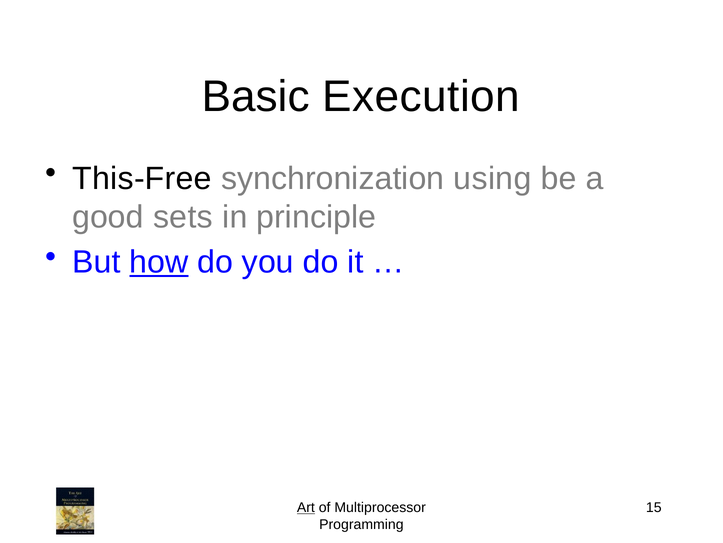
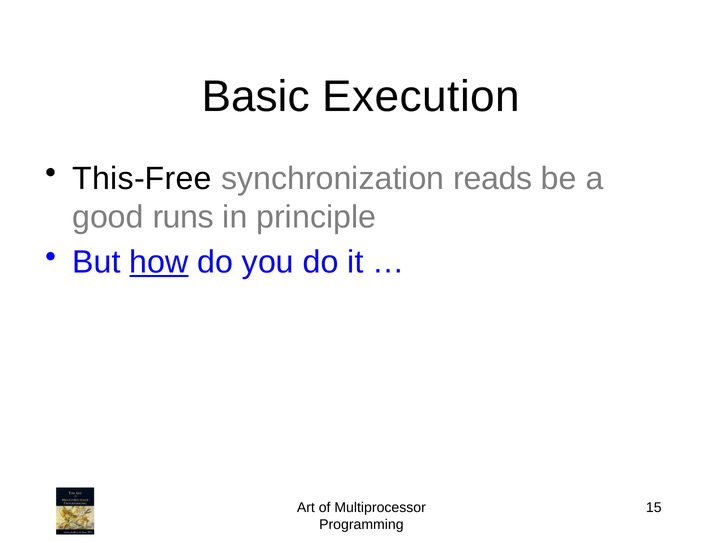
using: using -> reads (493, 178)
sets: sets -> runs (183, 217)
Art underline: present -> none (306, 507)
